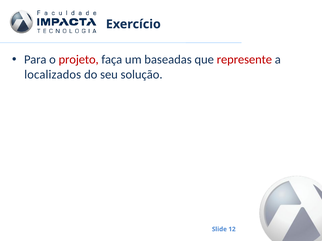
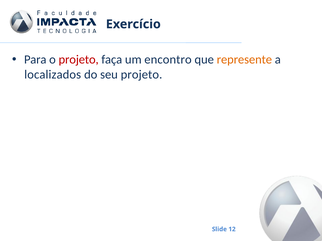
baseadas: baseadas -> encontro (168, 60)
represente colour: red -> orange (244, 60)
seu solução: solução -> projeto (142, 75)
